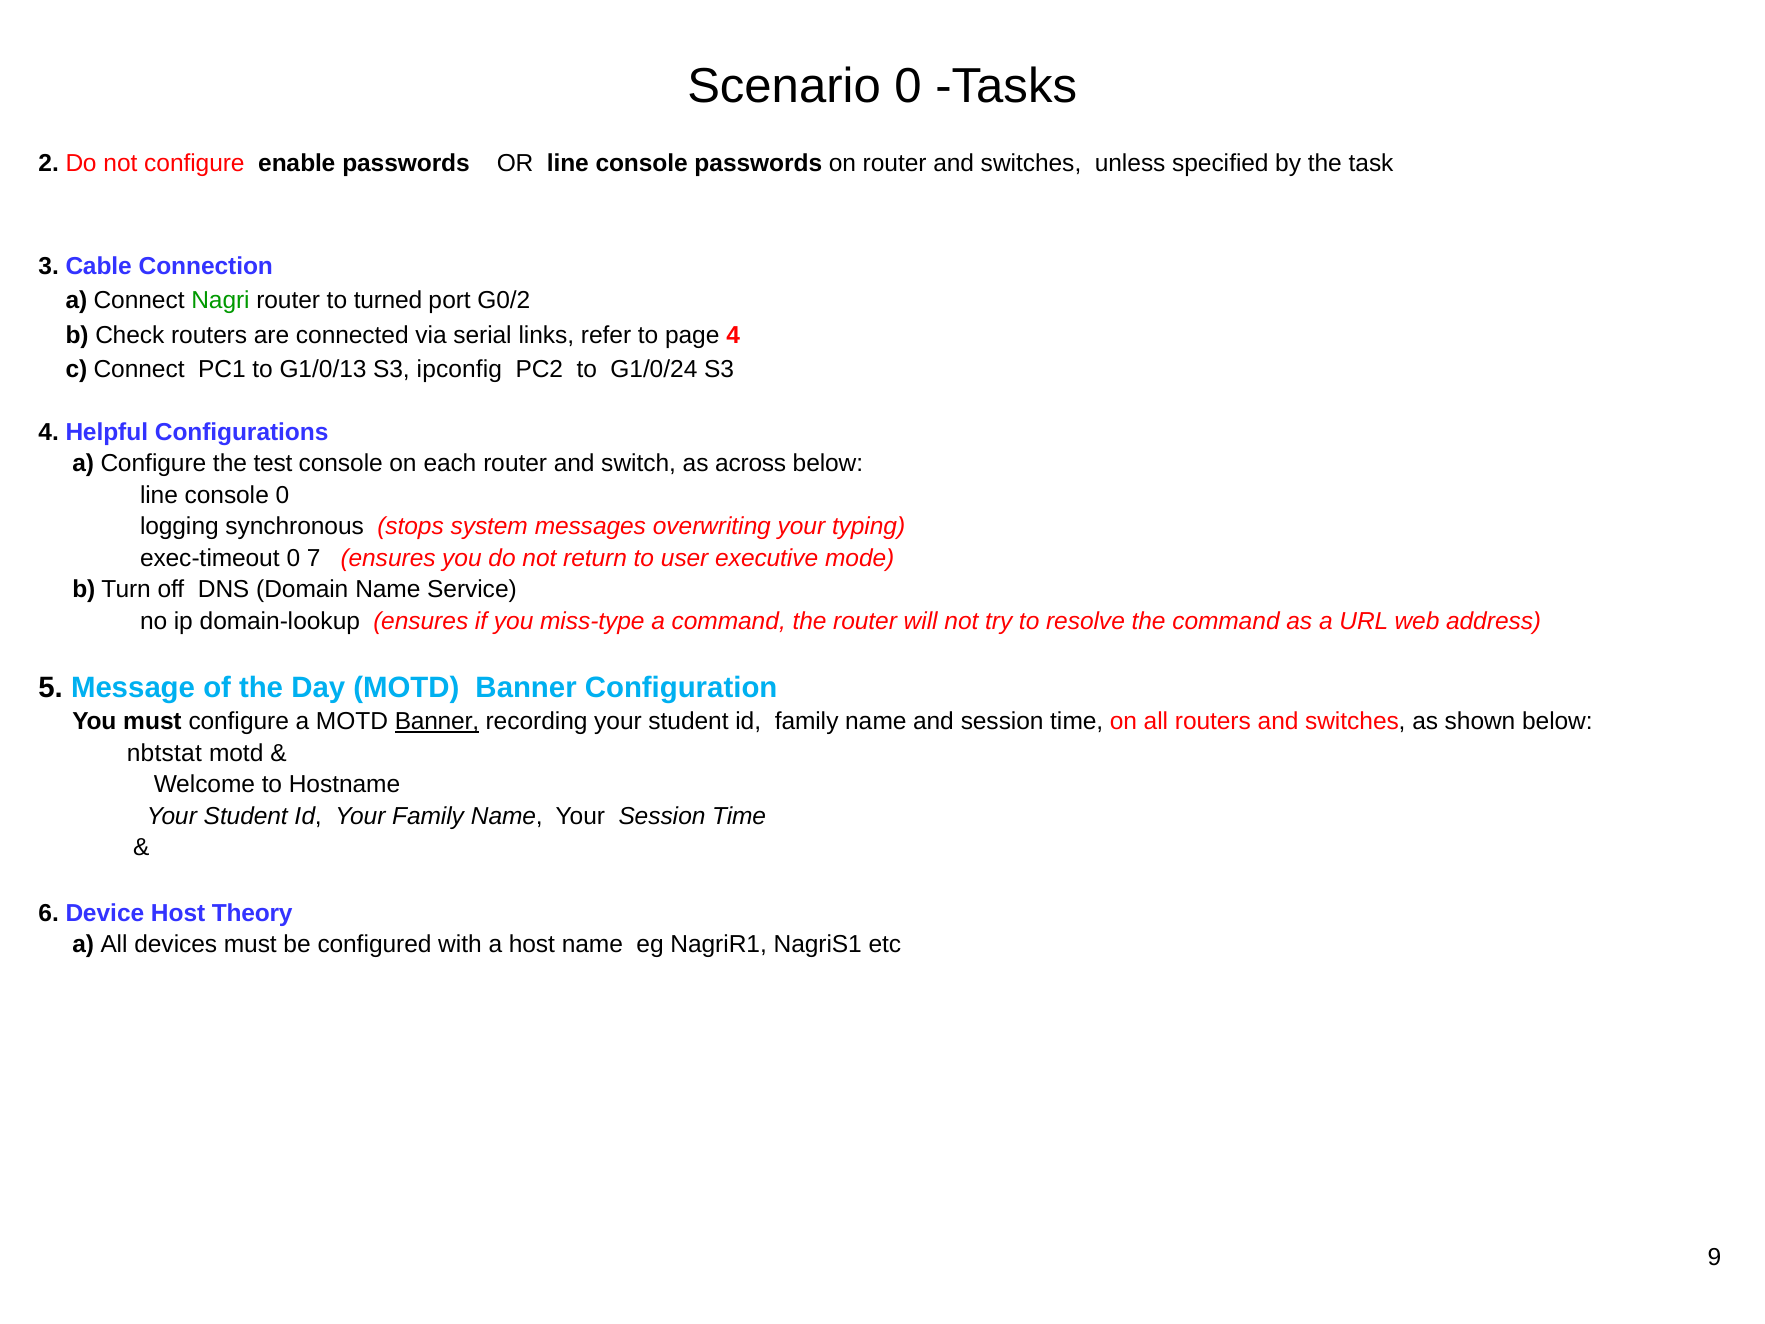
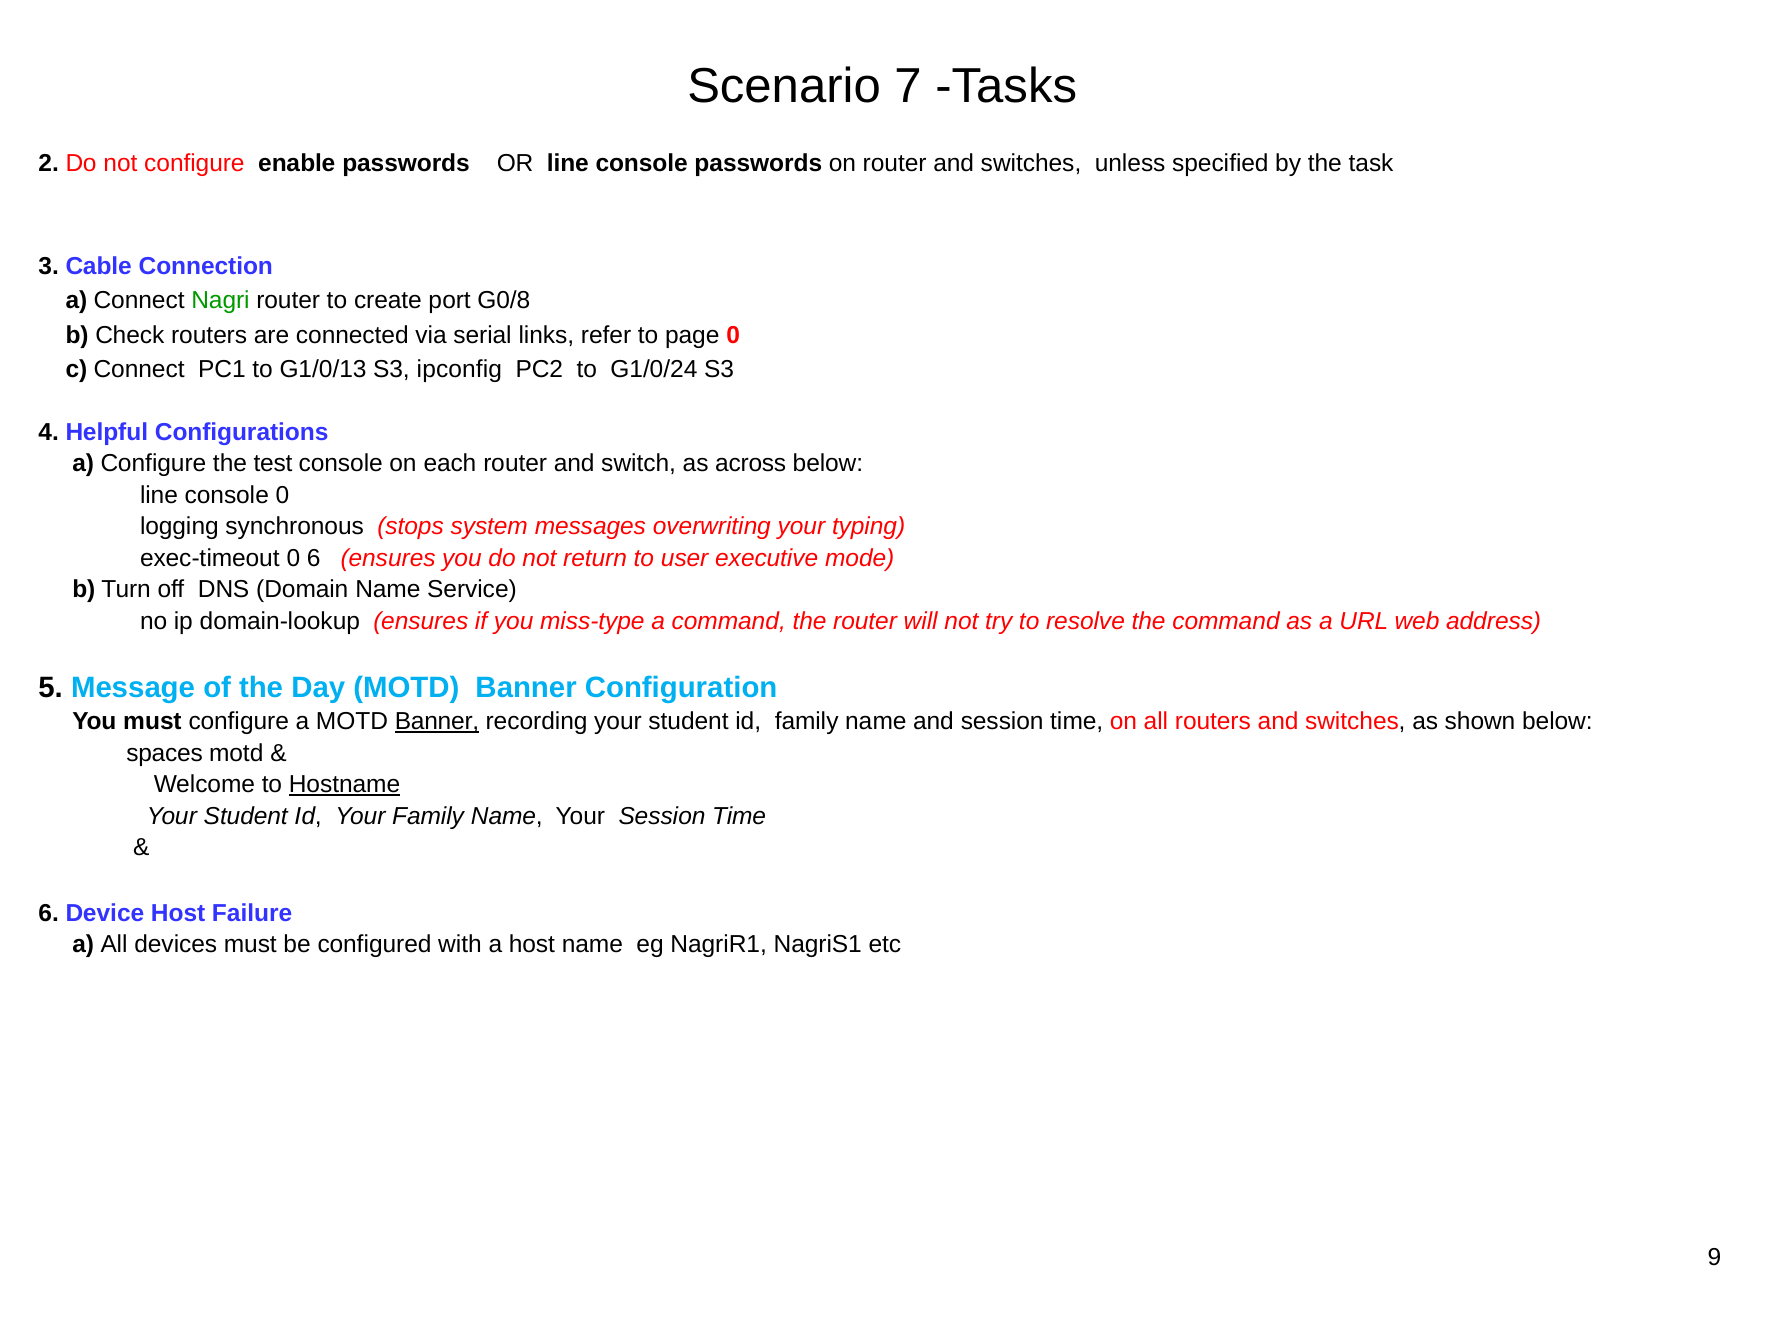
Scenario 0: 0 -> 7 (908, 86)
turned: turned -> create (388, 301)
G0/2: G0/2 -> G0/8 (504, 301)
page 4: 4 -> 0 (733, 335)
0 7: 7 -> 6 (314, 558)
nbtstat: nbtstat -> spaces (165, 753)
Hostname underline: none -> present (345, 784)
Theory: Theory -> Failure (252, 913)
